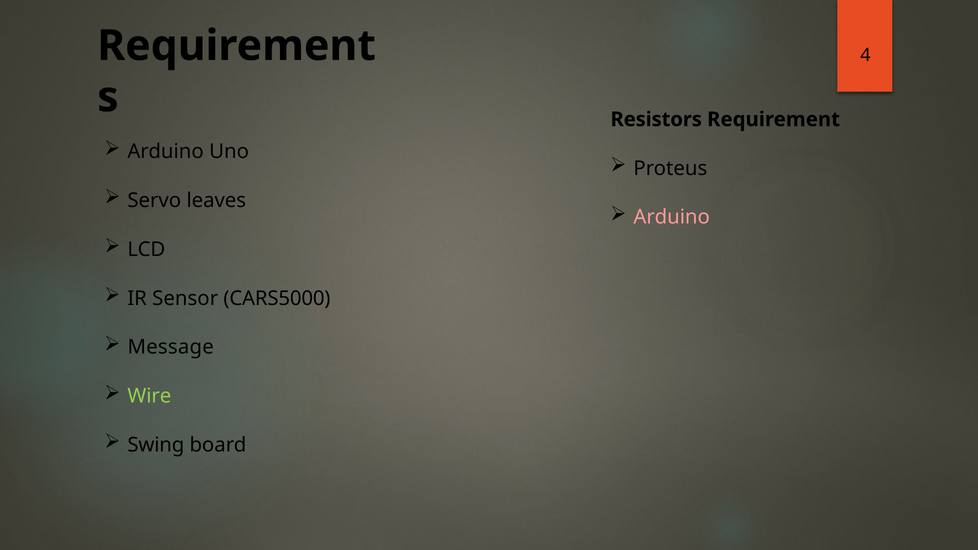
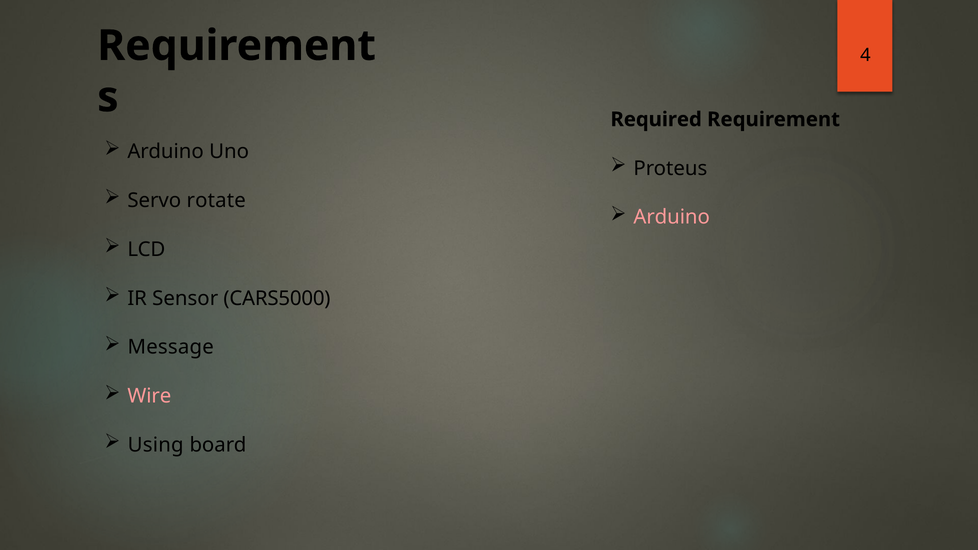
Resistors: Resistors -> Required (656, 119)
leaves: leaves -> rotate (216, 201)
Wire colour: light green -> pink (149, 396)
Swing: Swing -> Using (156, 445)
